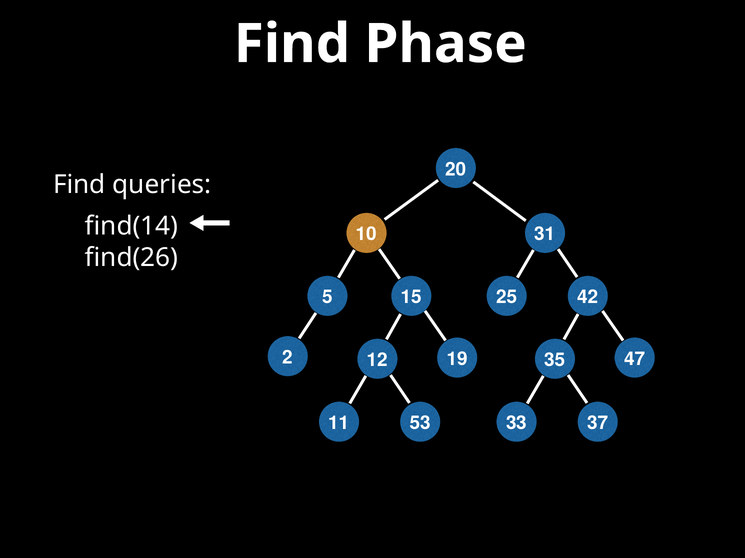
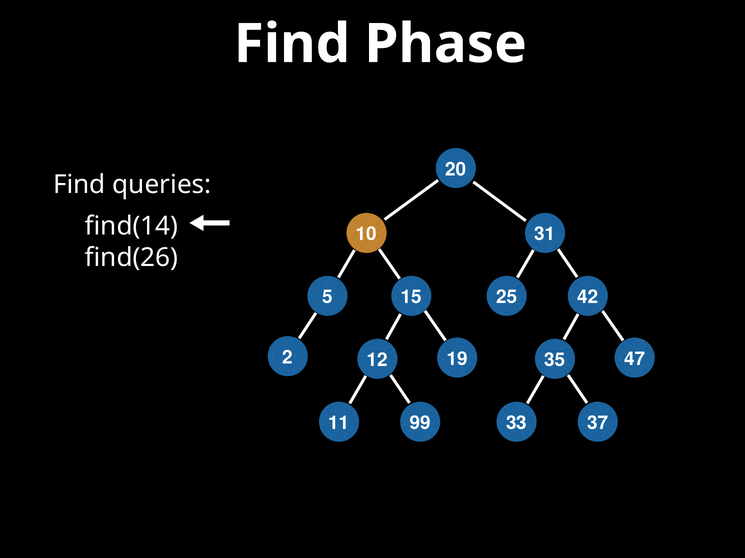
53: 53 -> 99 (420, 424)
